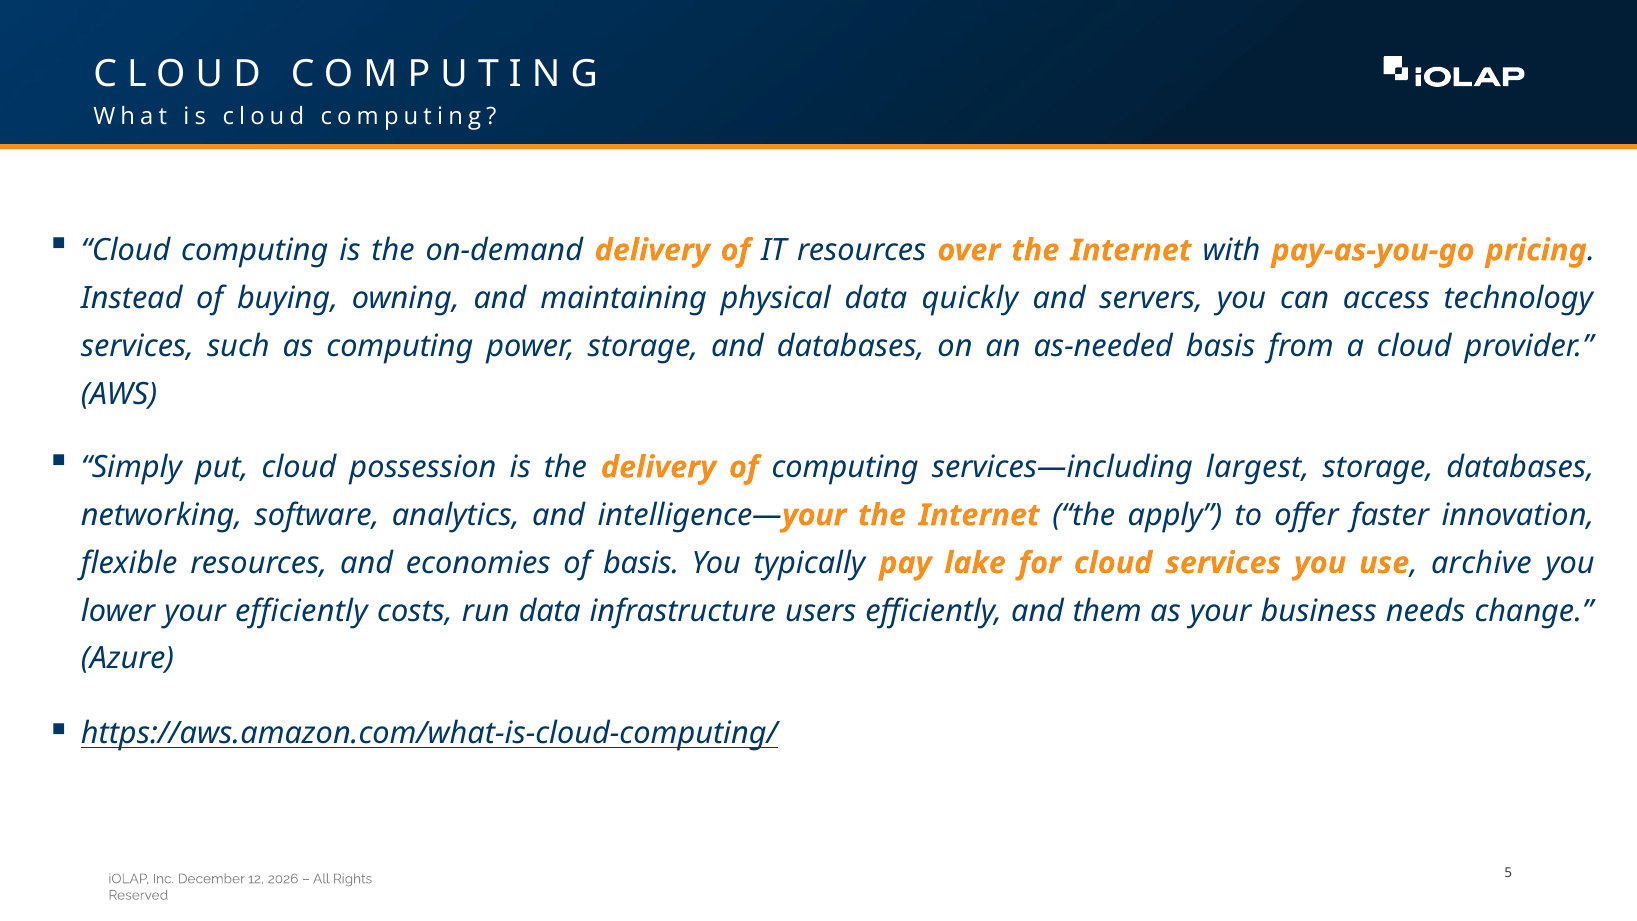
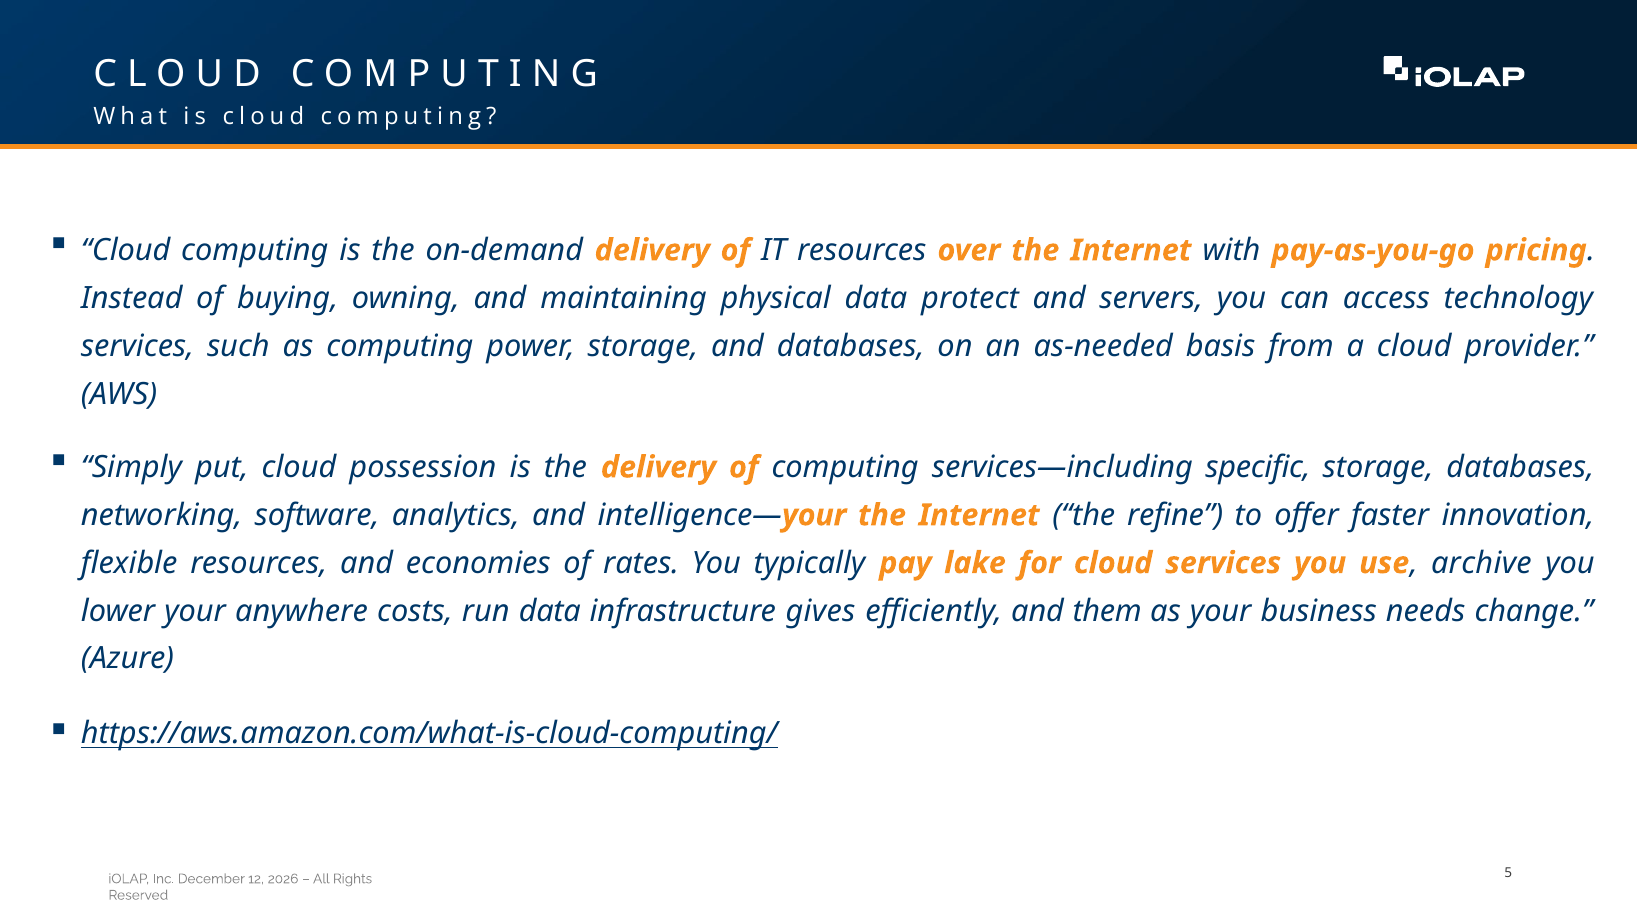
quickly: quickly -> protect (970, 298)
largest: largest -> specific (1258, 467)
apply: apply -> refine (1175, 515)
of basis: basis -> rates (641, 563)
your efficiently: efficiently -> anywhere (301, 611)
users: users -> gives (821, 611)
